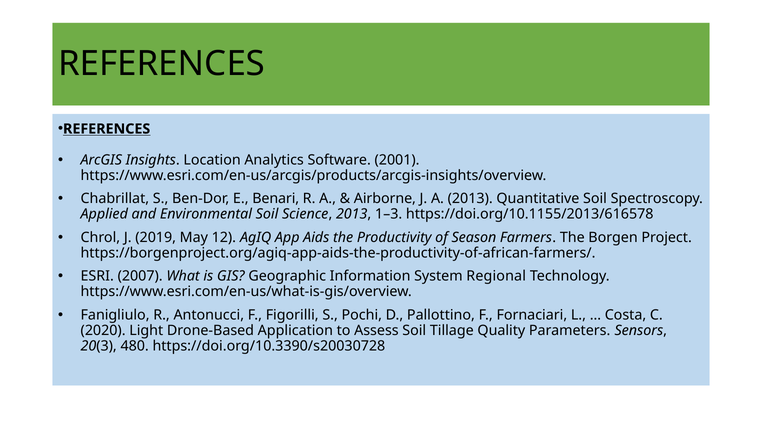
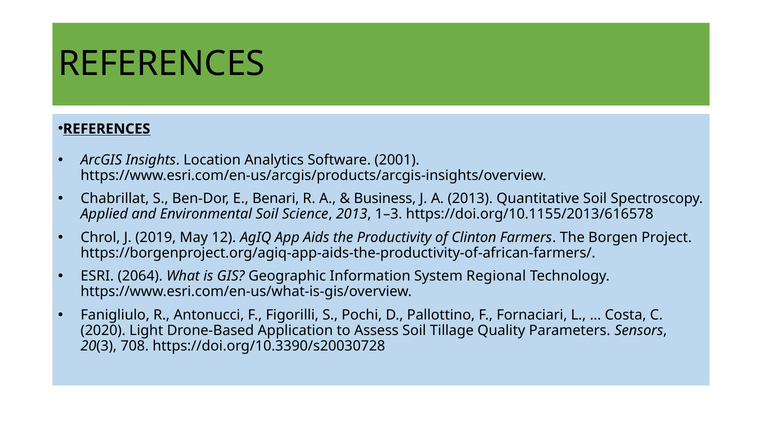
Airborne: Airborne -> Business (385, 199)
Season: Season -> Clinton (474, 238)
2007: 2007 -> 2064 (140, 277)
480: 480 -> 708 (135, 346)
